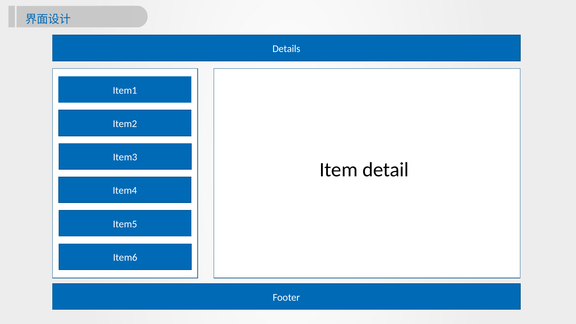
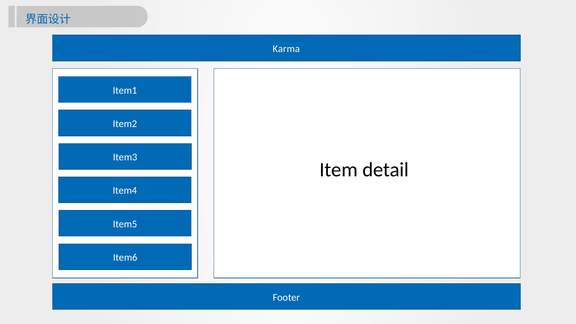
Details: Details -> Karma (286, 49)
